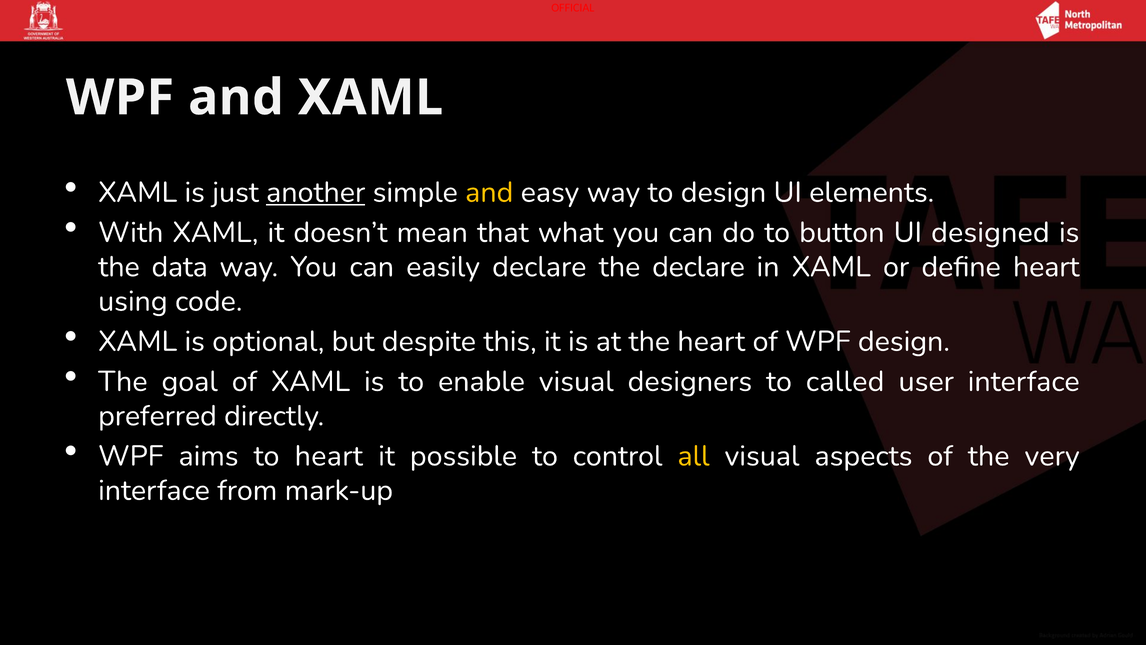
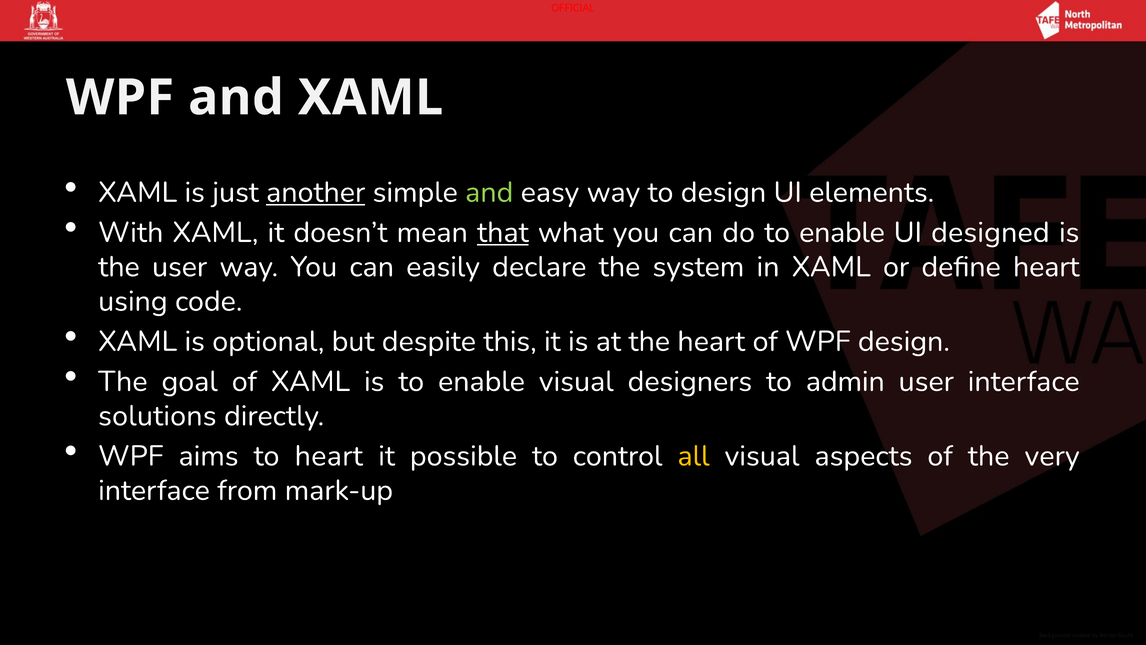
and colour: yellow -> light green (489, 192)
that underline: none -> present (503, 232)
do to button: button -> enable (842, 232)
the data: data -> user (180, 267)
the declare: declare -> system (698, 267)
called: called -> admin (845, 381)
preferred: preferred -> solutions (157, 416)
